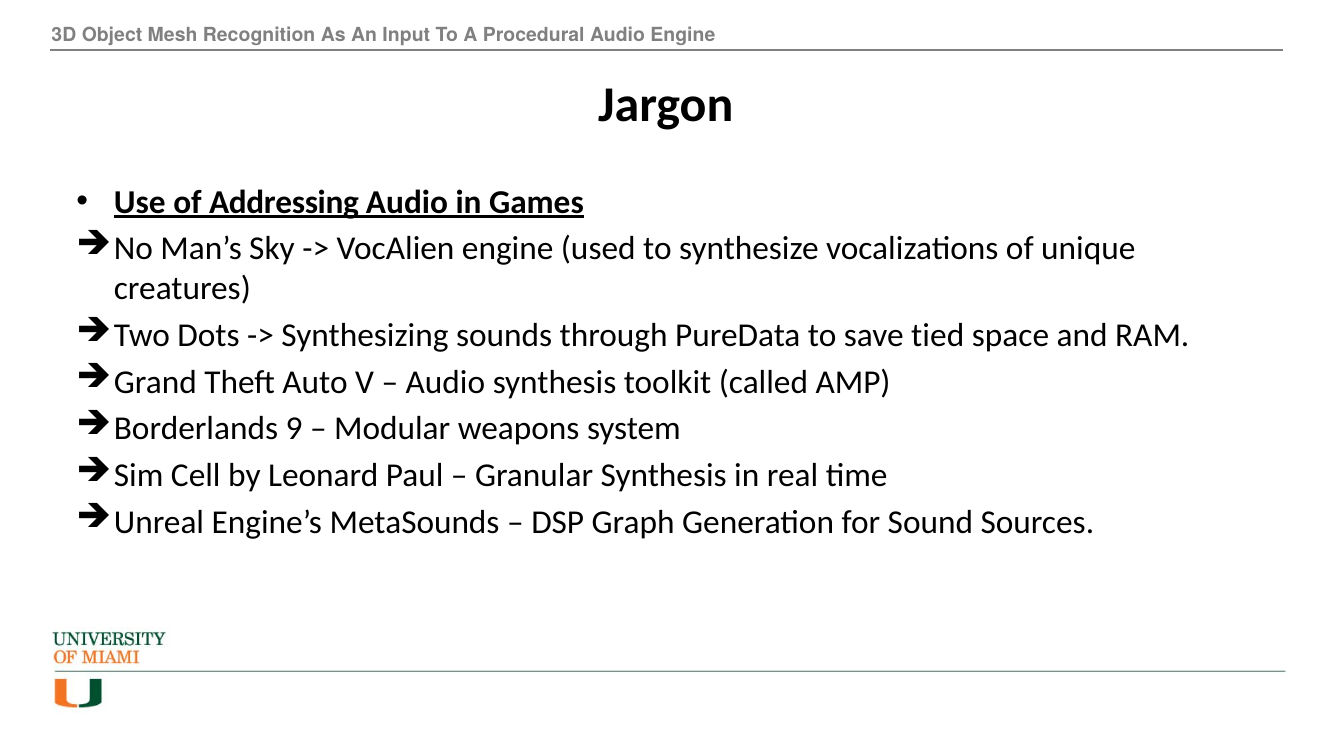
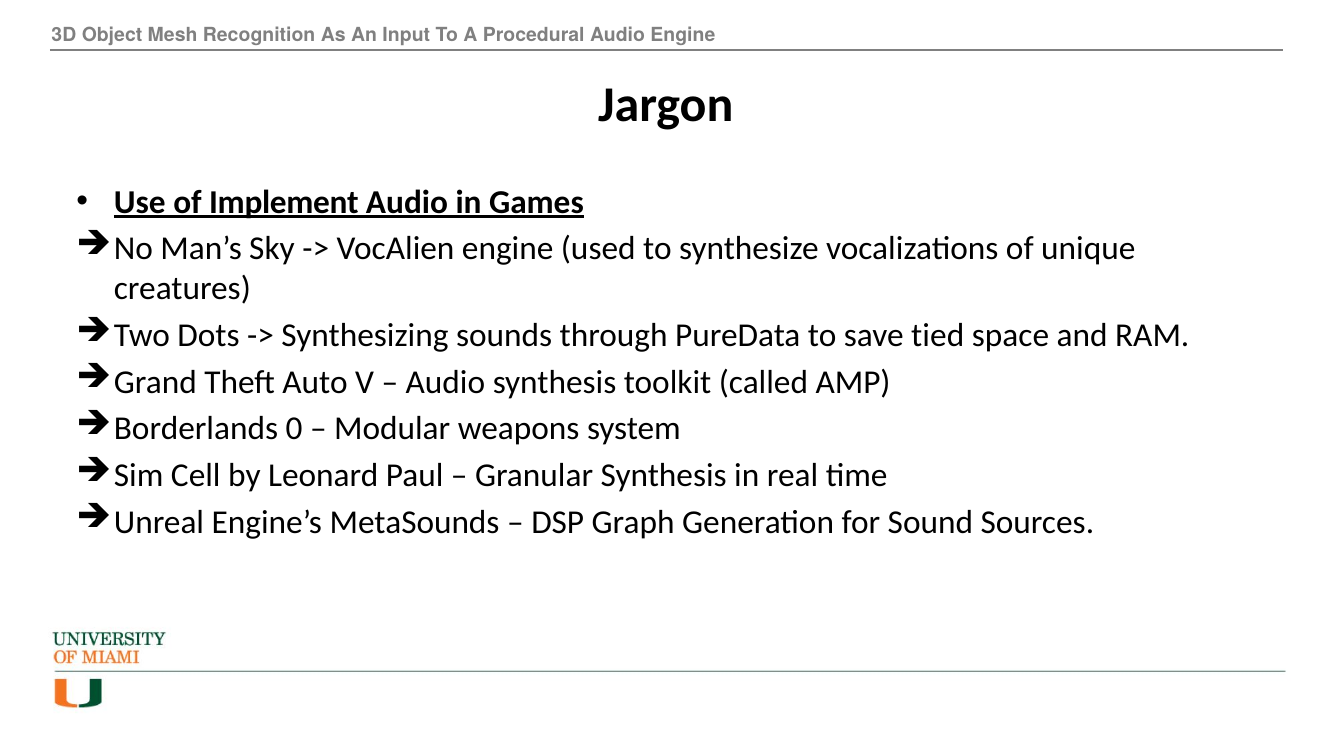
Addressing: Addressing -> Implement (284, 202)
9: 9 -> 0 (294, 429)
